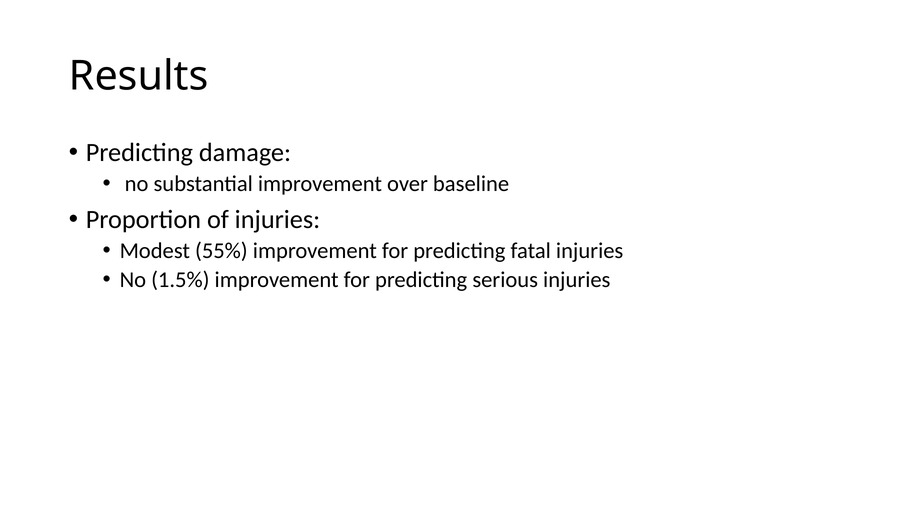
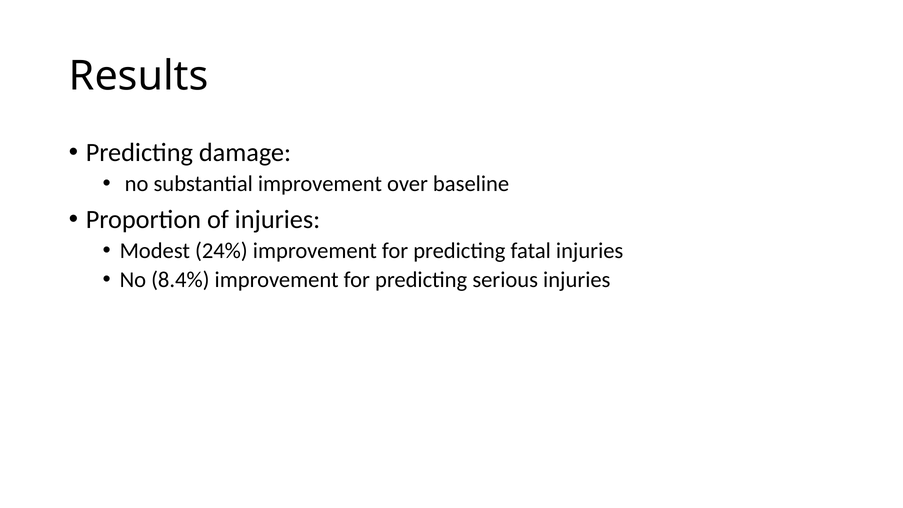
55%: 55% -> 24% (221, 251)
1.5%: 1.5% -> 8.4% (180, 280)
